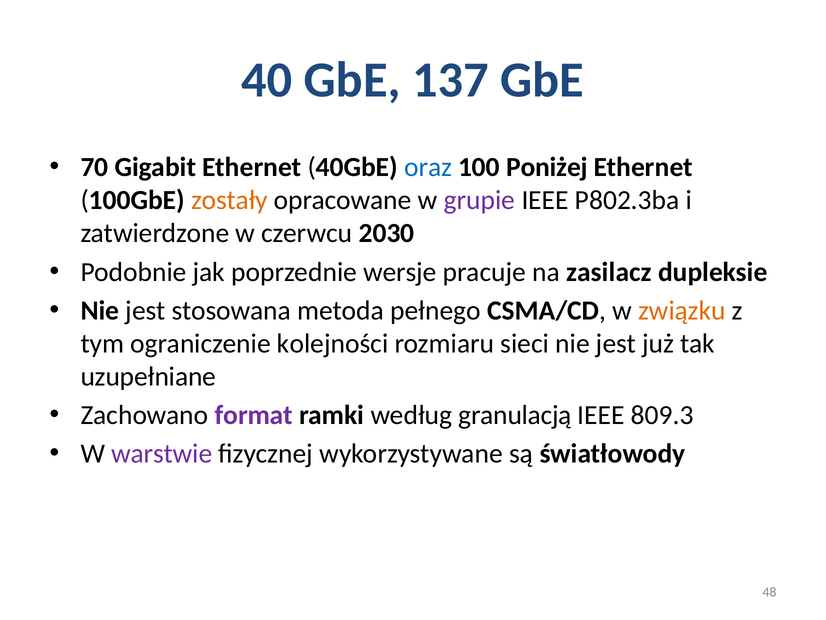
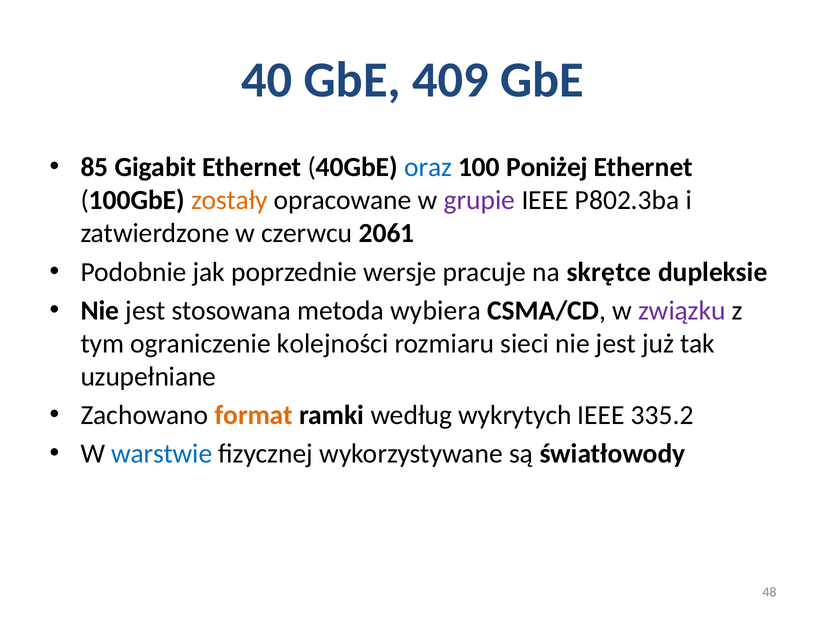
137: 137 -> 409 (450, 80)
70: 70 -> 85 (94, 167)
2030: 2030 -> 2061 (387, 233)
zasilacz: zasilacz -> skrętce (609, 272)
pełnego: pełnego -> wybiera (435, 310)
związku colour: orange -> purple (682, 310)
format colour: purple -> orange (254, 415)
granulacją: granulacją -> wykrytych (515, 415)
809.3: 809.3 -> 335.2 (662, 415)
warstwie colour: purple -> blue (162, 453)
